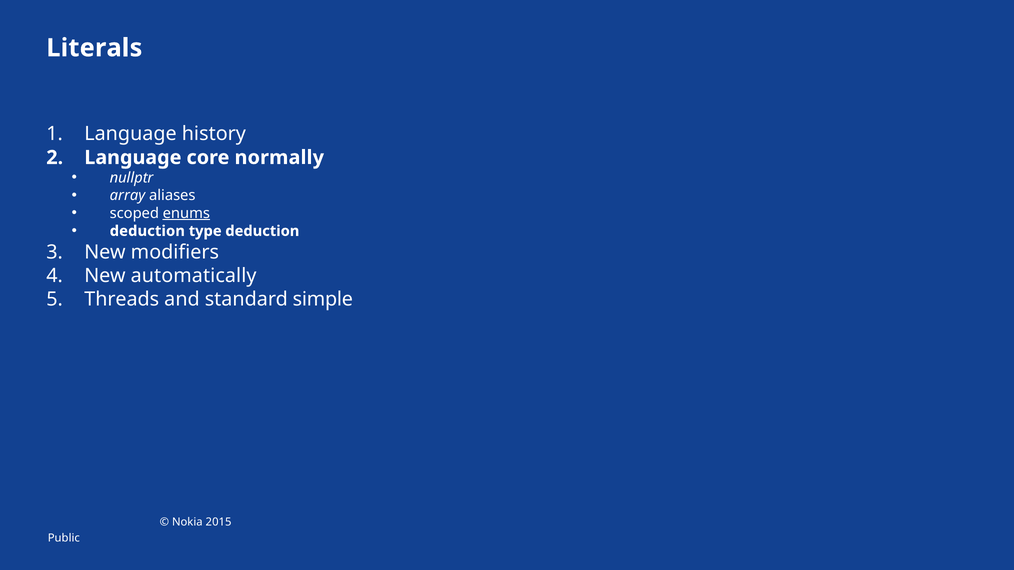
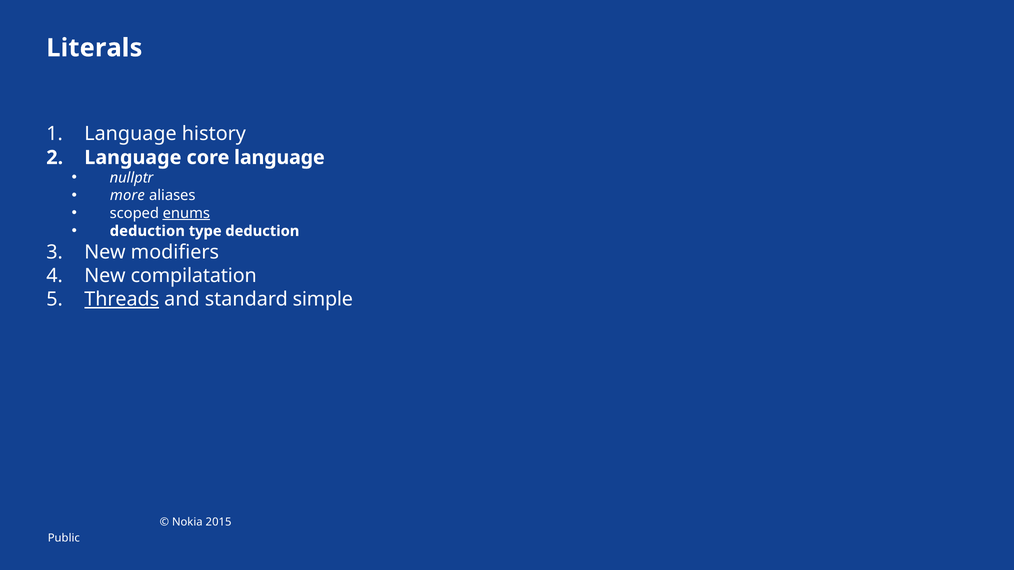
core normally: normally -> language (279, 158)
array: array -> more (127, 196)
automatically: automatically -> compilatation (194, 276)
Threads underline: none -> present (122, 300)
